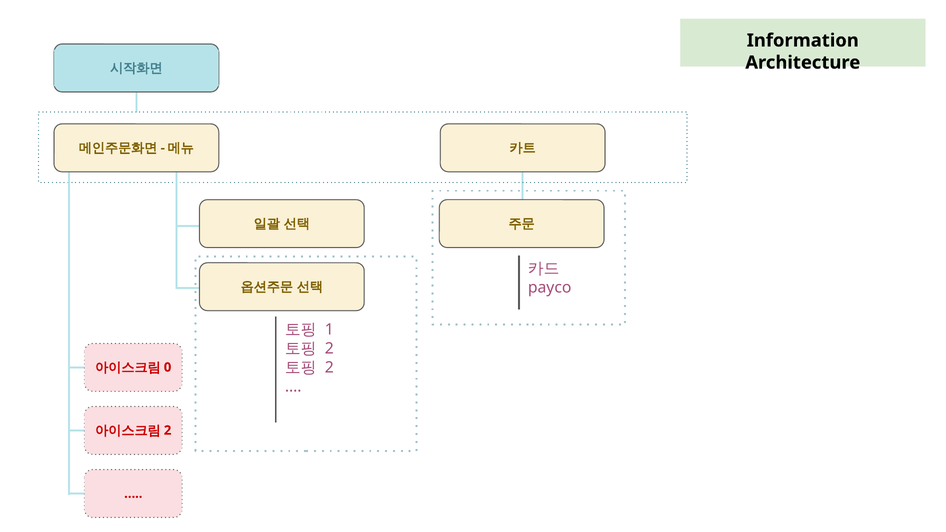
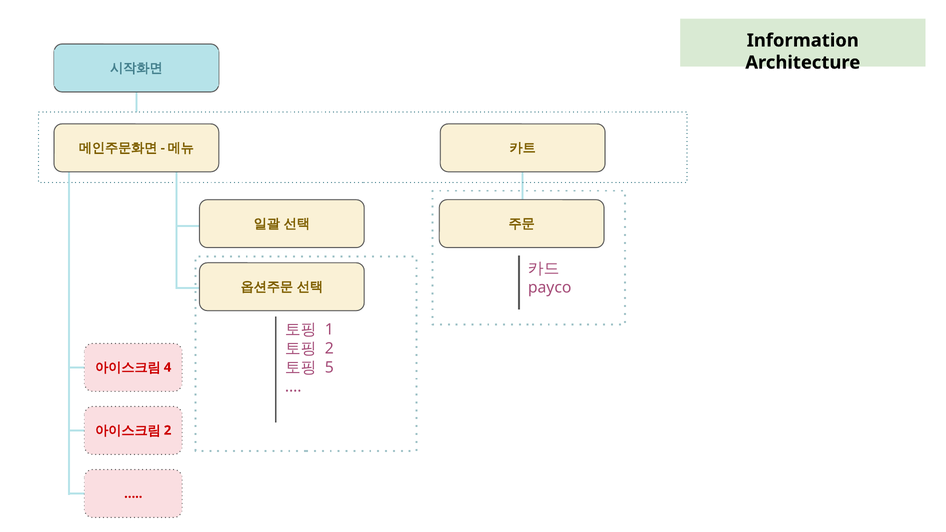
2: 2 -> 5 (329, 368)
0: 0 -> 4 (168, 367)
